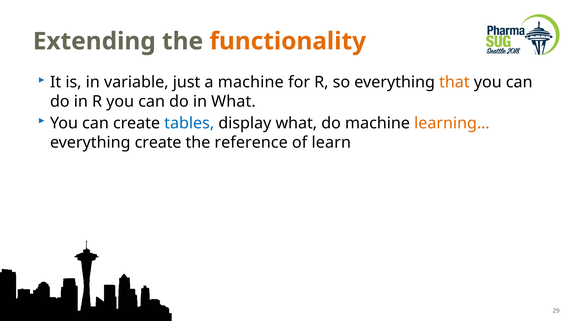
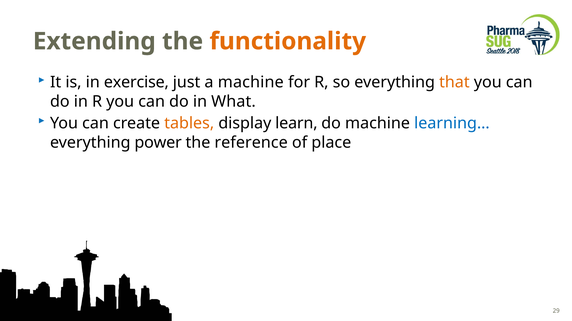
variable: variable -> exercise (136, 82)
tables colour: blue -> orange (189, 123)
display what: what -> learn (296, 123)
learning… colour: orange -> blue (452, 123)
everything create: create -> power (158, 143)
learn: learn -> place (331, 143)
